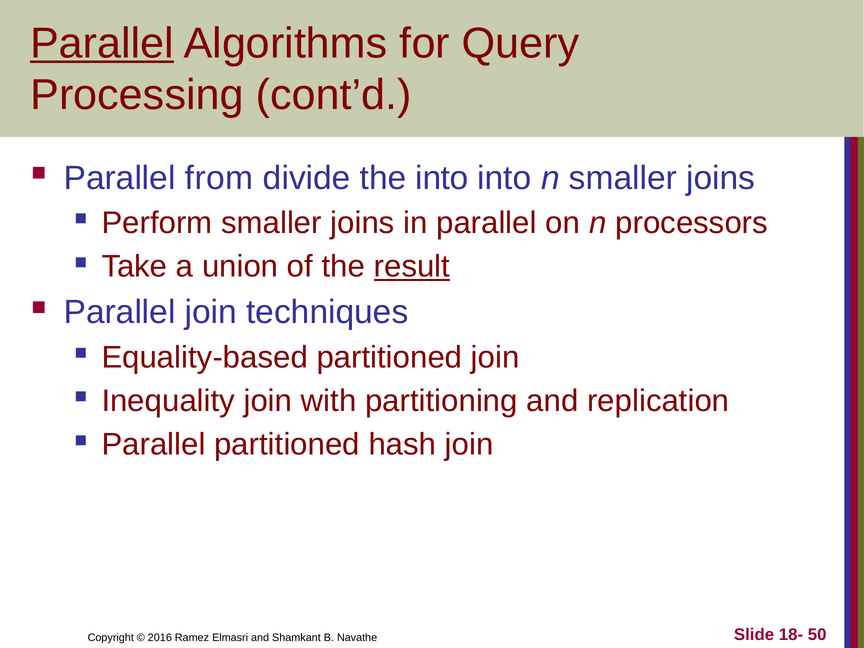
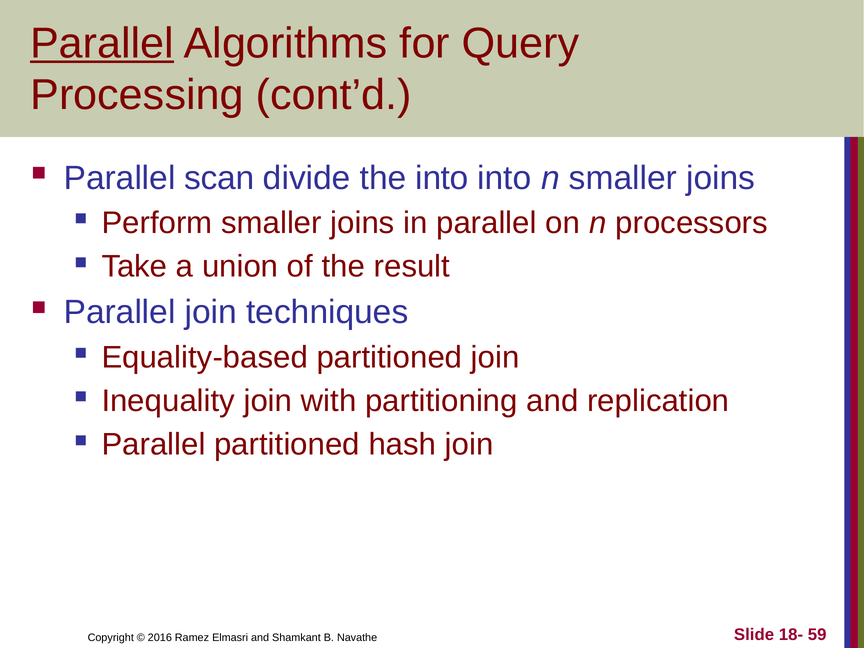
from: from -> scan (219, 178)
result underline: present -> none (412, 267)
50: 50 -> 59 (817, 635)
